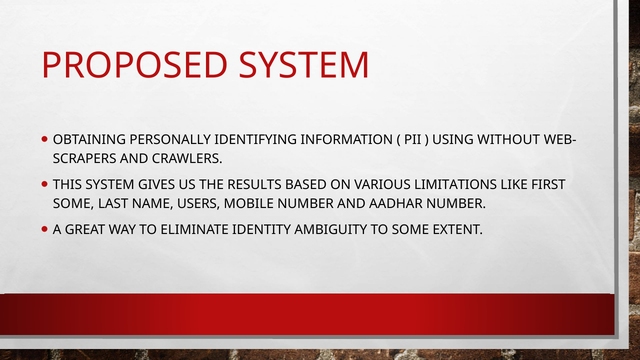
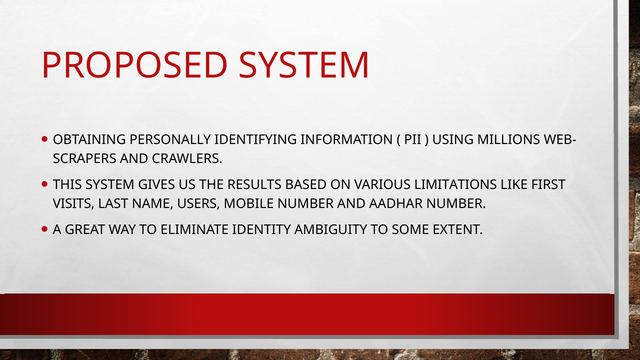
WITHOUT: WITHOUT -> MILLIONS (509, 140)
SOME: SOME -> VISITS (74, 204)
